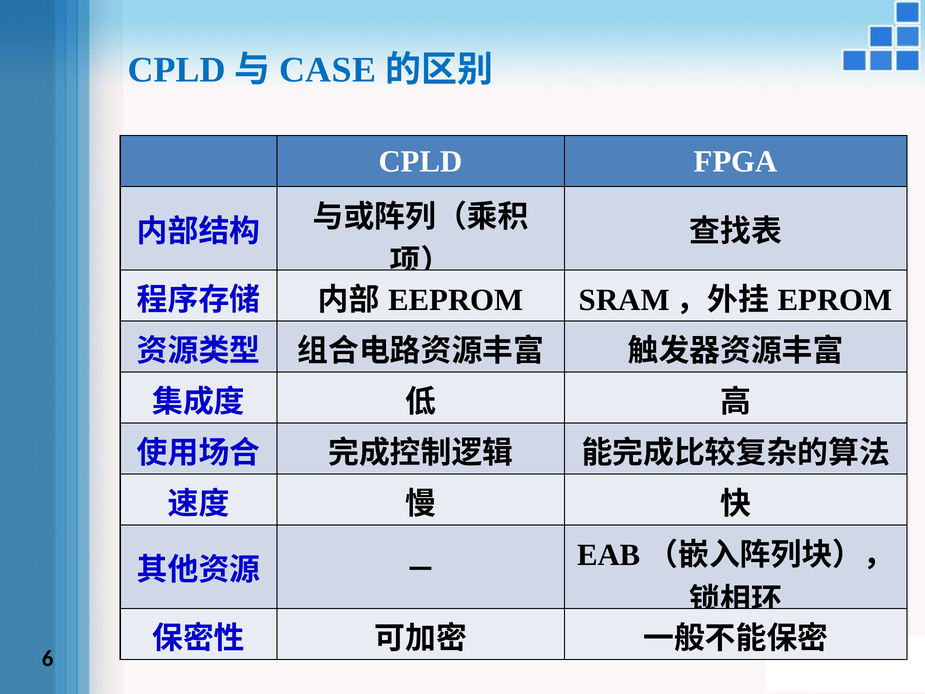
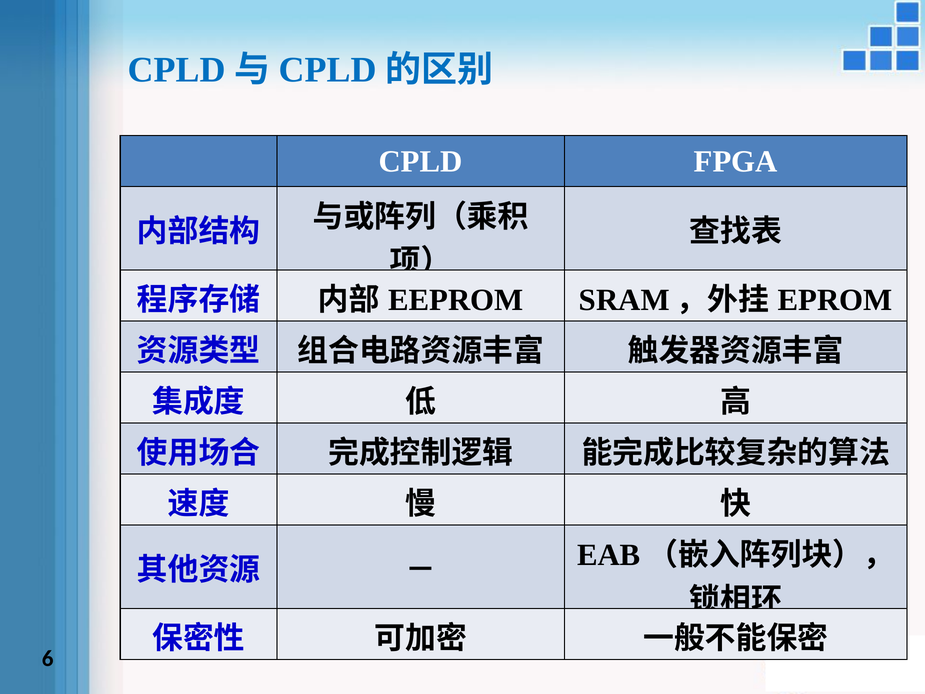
CASE: CASE -> CPLD (328, 70)
